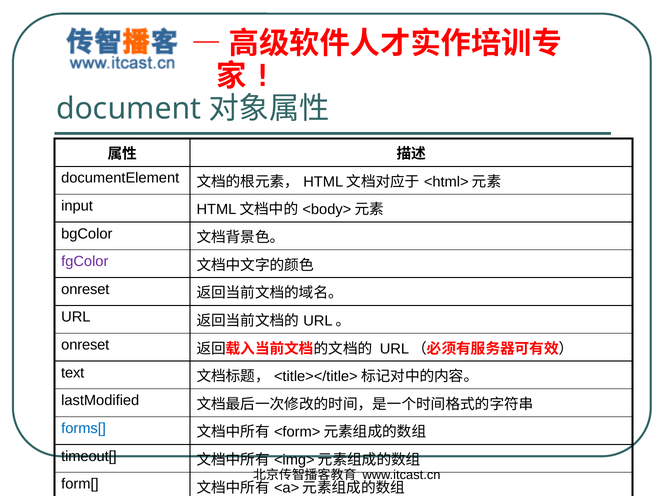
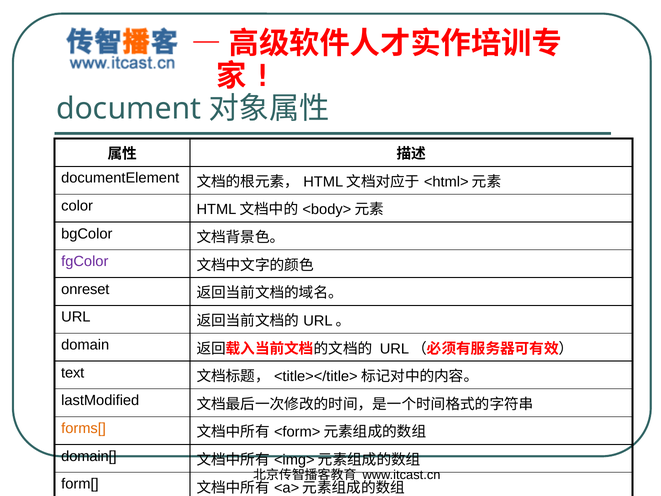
input: input -> color (77, 206)
onreset: onreset -> domain (85, 345)
forms[ colour: blue -> orange (84, 428)
timeout[: timeout[ -> domain[ (89, 456)
